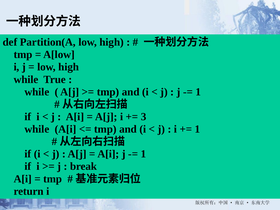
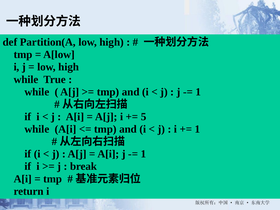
3: 3 -> 5 (144, 117)
